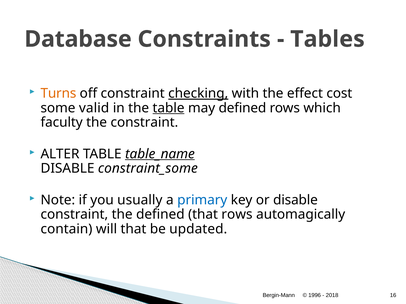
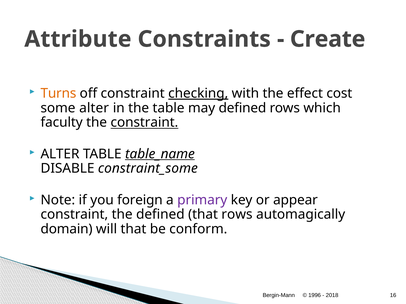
Database: Database -> Attribute (78, 39)
Tables: Tables -> Create (328, 39)
some valid: valid -> alter (94, 108)
table underline: present -> none (169, 108)
constraint underline: none -> present (144, 123)
usually: usually -> foreign (140, 200)
primary colour: blue -> purple (202, 200)
or disable: disable -> appear (295, 200)
contain: contain -> domain (67, 229)
updated: updated -> conform (198, 229)
